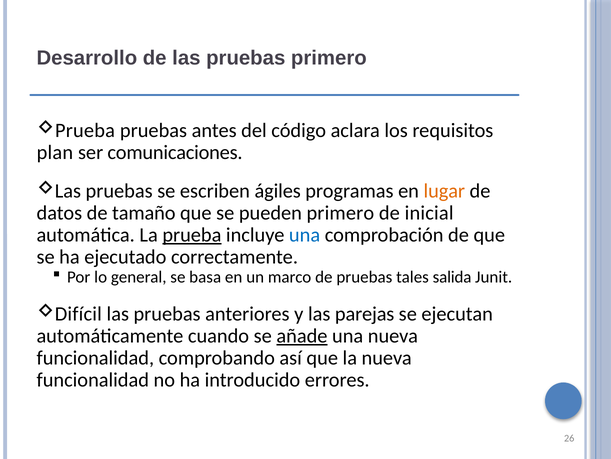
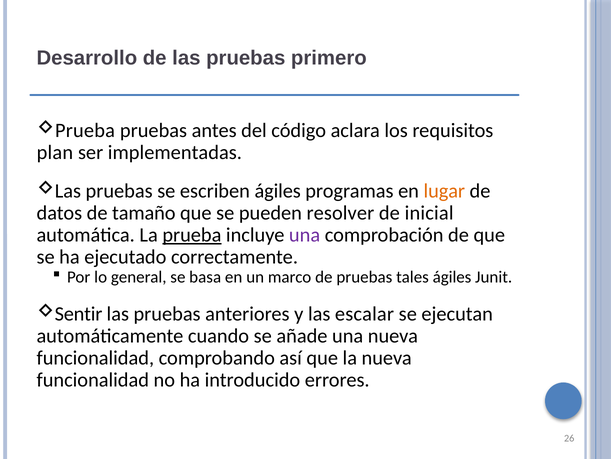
comunicaciones: comunicaciones -> implementadas (175, 152)
pueden primero: primero -> resolver (340, 213)
una colour: blue -> purple (305, 235)
tales salida: salida -> ágiles (452, 277)
Difícil: Difícil -> Sentir (78, 313)
parejas: parejas -> escalar (364, 313)
añade underline: present -> none (302, 335)
